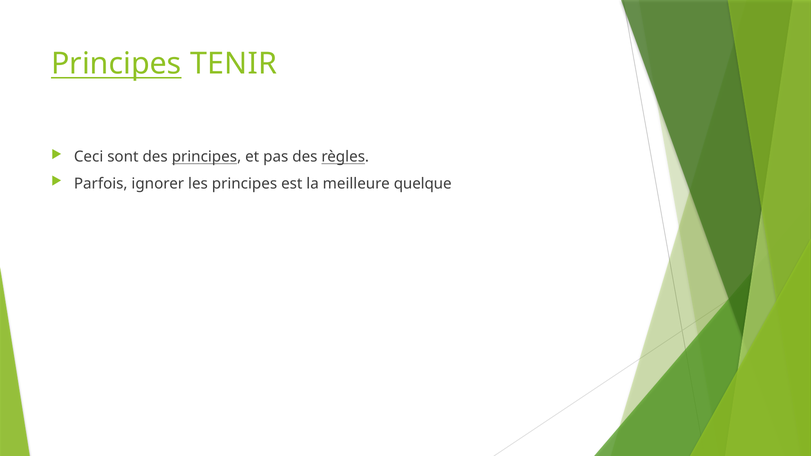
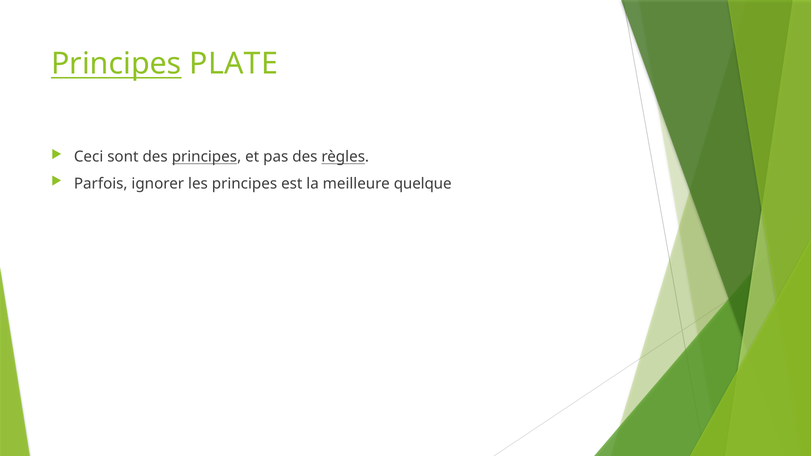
TENIR: TENIR -> PLATE (234, 64)
